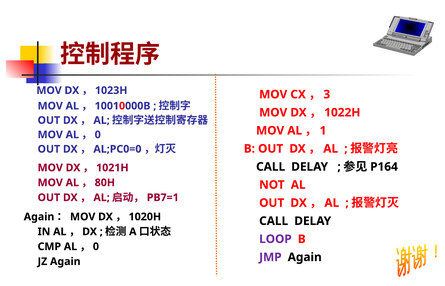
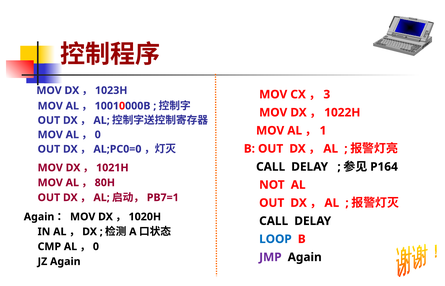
LOOP colour: purple -> blue (275, 239)
